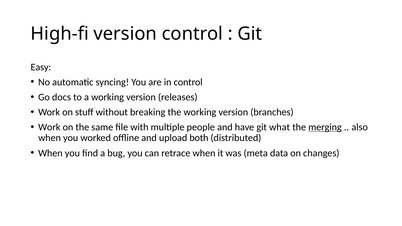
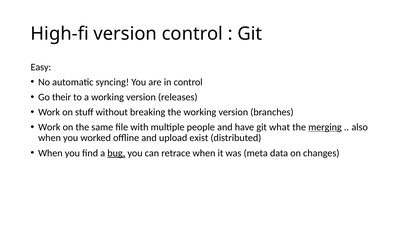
docs: docs -> their (62, 97)
both: both -> exist (199, 138)
bug underline: none -> present (116, 153)
